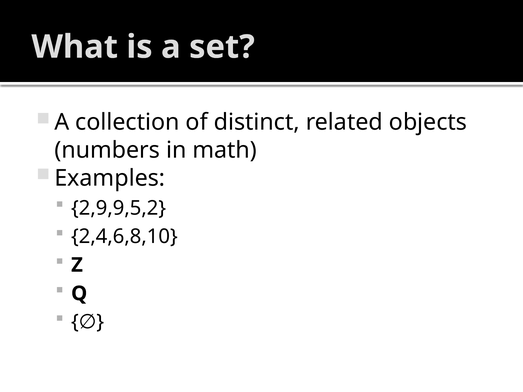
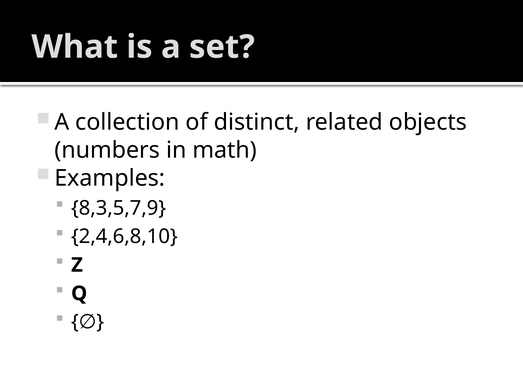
2,9,9,5,2: 2,9,9,5,2 -> 8,3,5,7,9 (119, 208)
